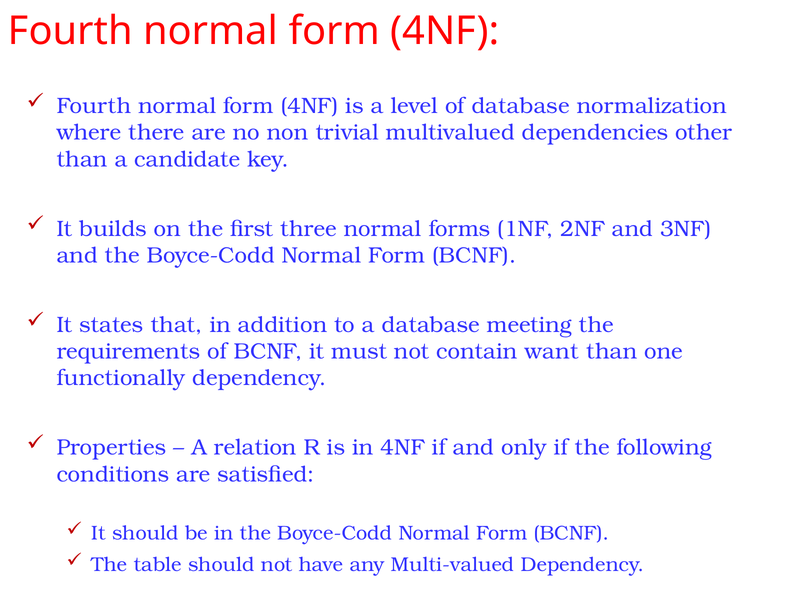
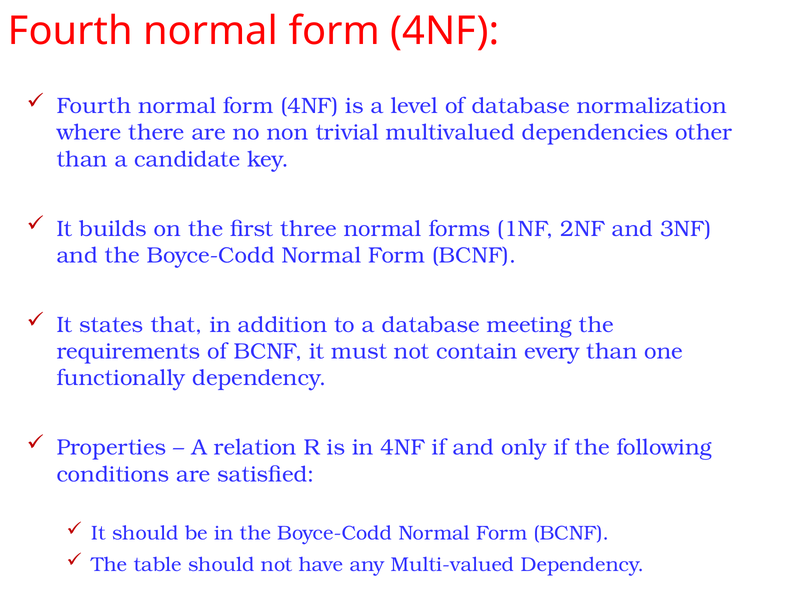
want: want -> every (552, 351)
